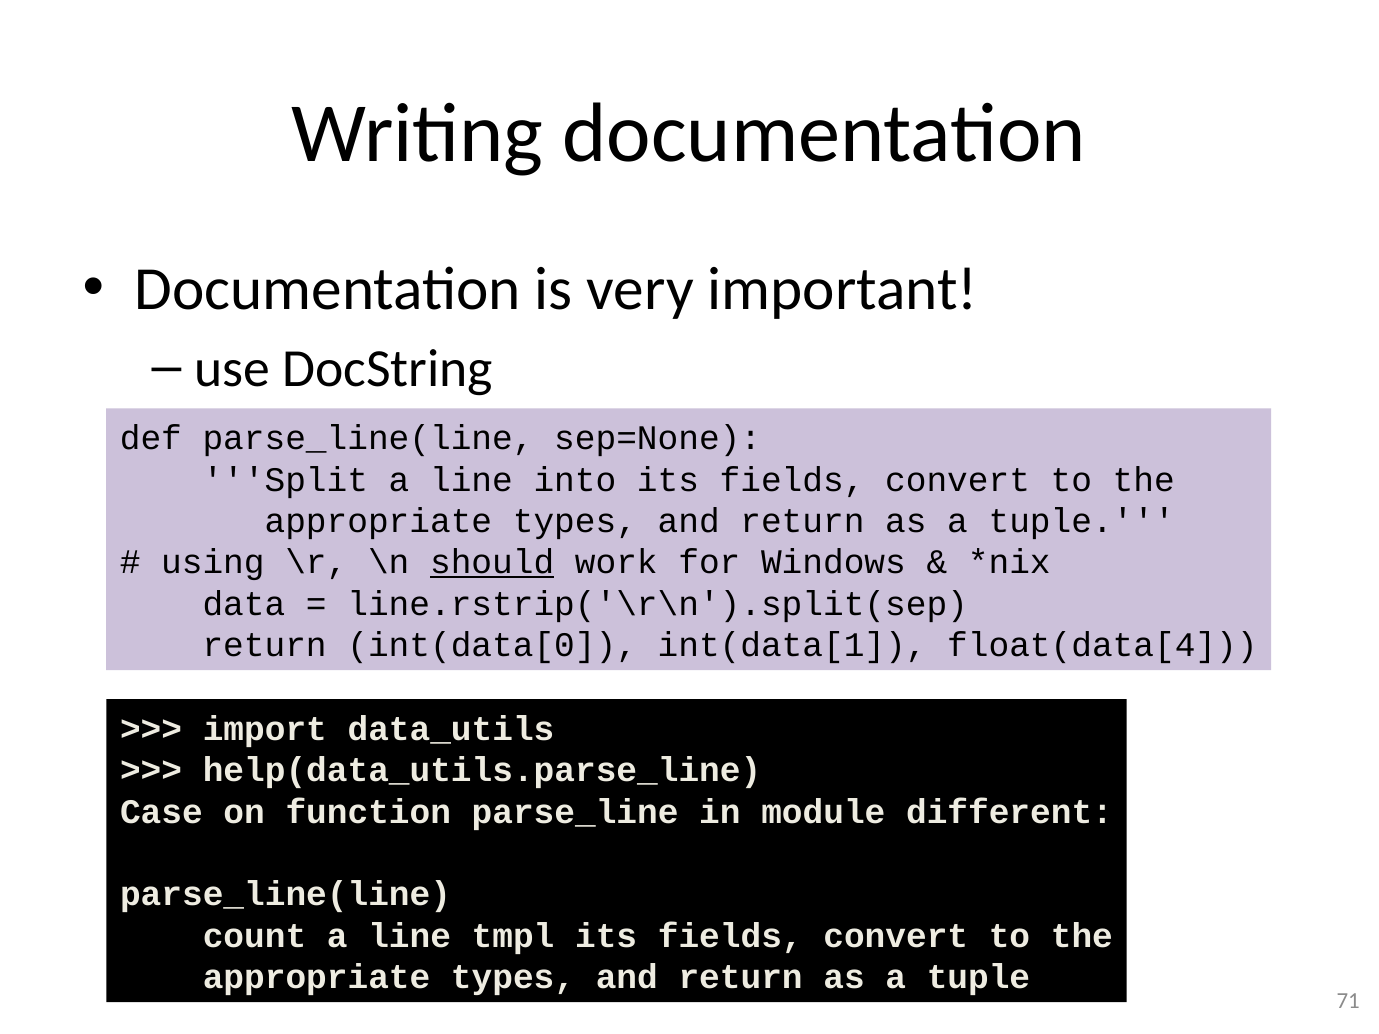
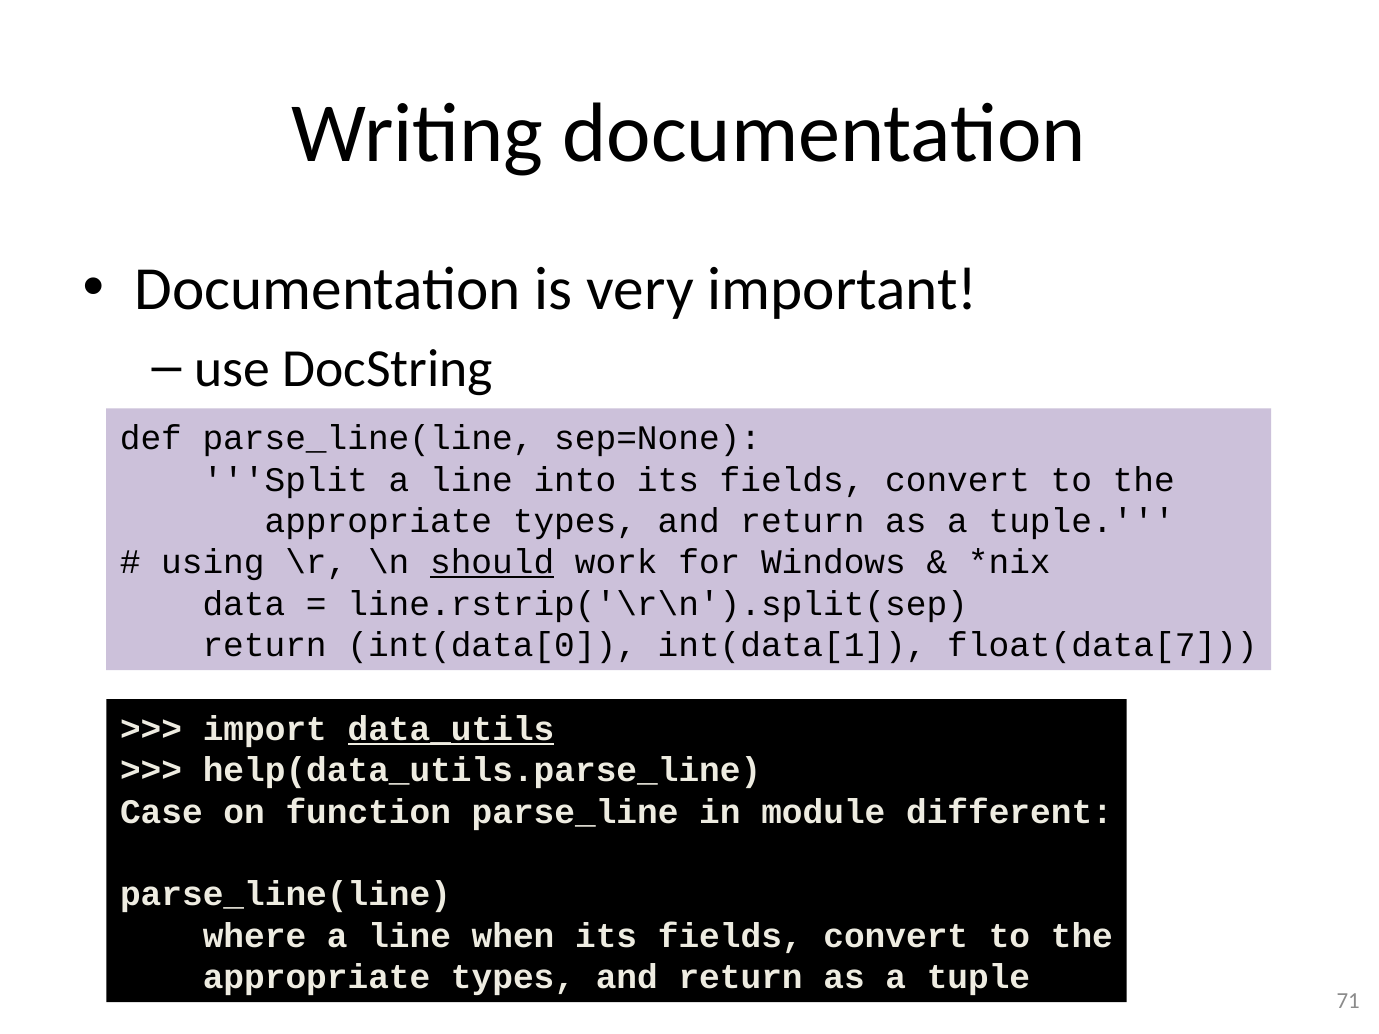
float(data[4: float(data[4 -> float(data[7 (1102, 645)
data_utils underline: none -> present (451, 729)
count: count -> where (254, 936)
tmpl: tmpl -> when (513, 936)
